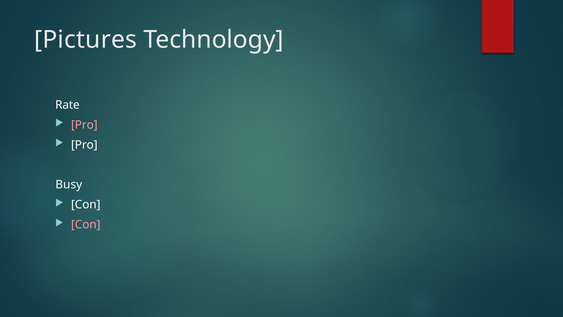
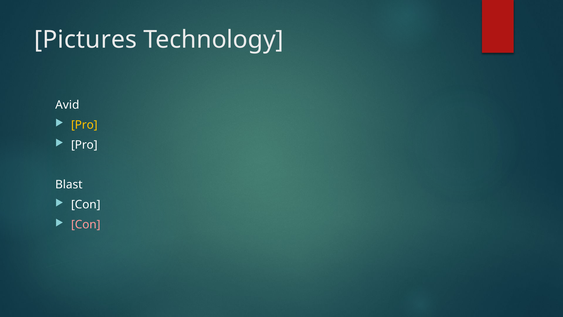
Rate: Rate -> Avid (67, 105)
Pro colour: pink -> yellow (84, 125)
Busy: Busy -> Blast (69, 185)
